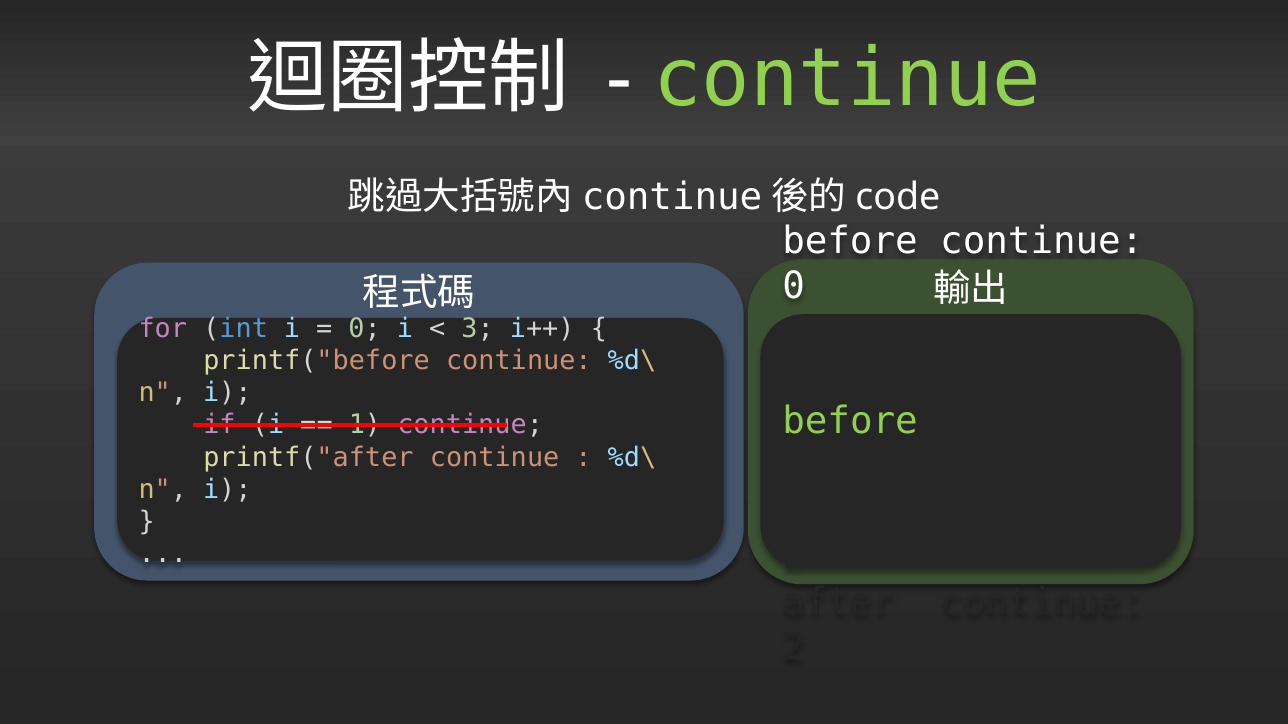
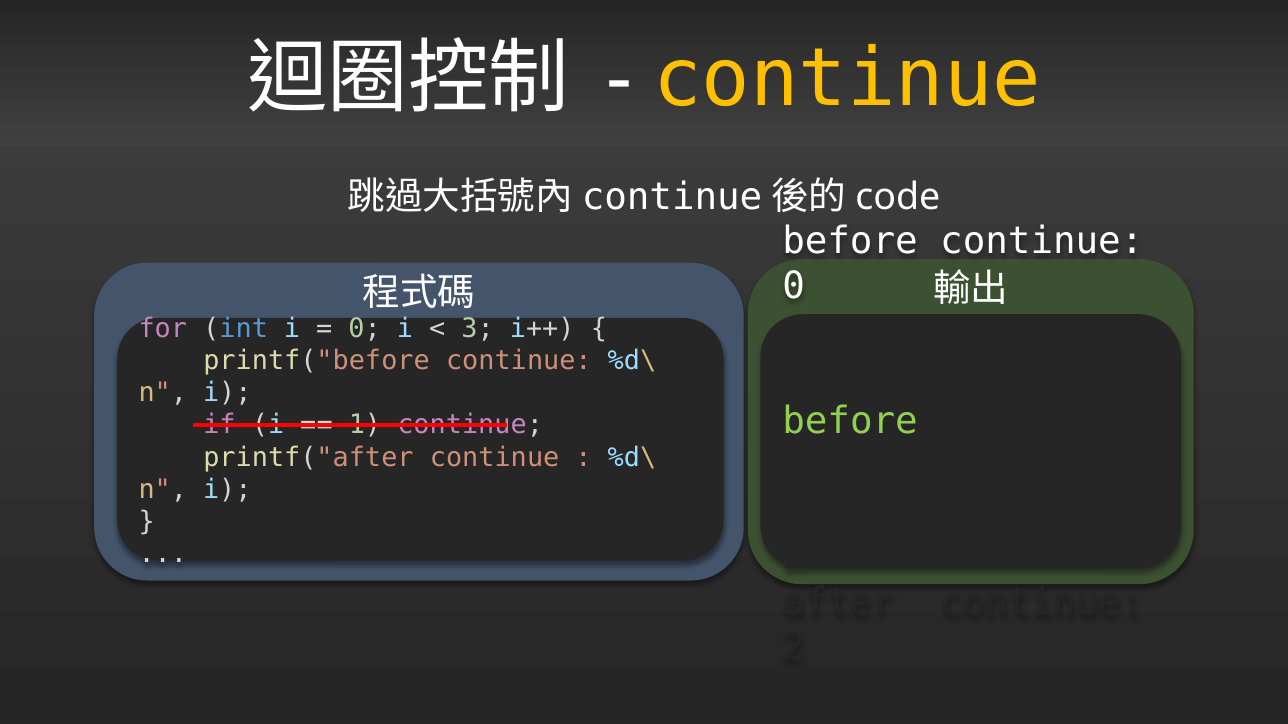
continue colour: light green -> yellow (847, 79)
